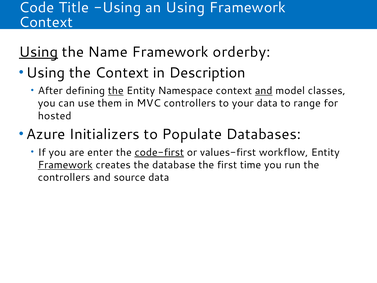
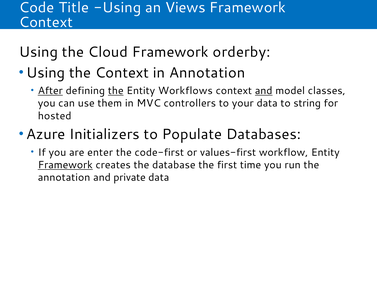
an Using: Using -> Views (185, 7)
Using underline: present -> none (38, 52)
Name: Name -> Cloud (108, 52)
in Description: Description -> Annotation (207, 73)
After underline: none -> present (50, 91)
Namespace: Namespace -> Workflows (185, 91)
range: range -> string (307, 103)
code-first underline: present -> none (159, 152)
controllers: controllers -> annotation (64, 177)
source: source -> private (130, 177)
